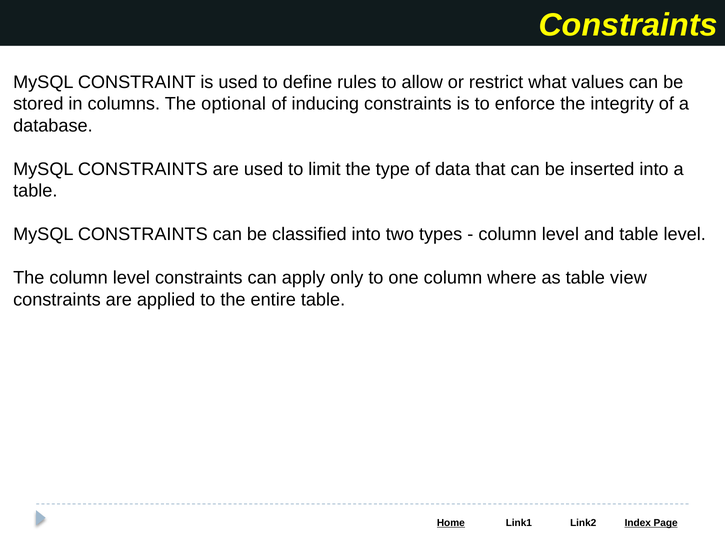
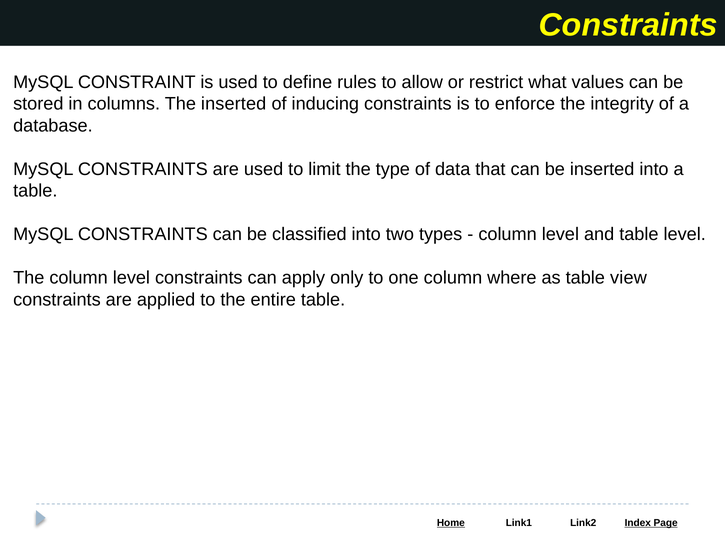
The optional: optional -> inserted (234, 104)
